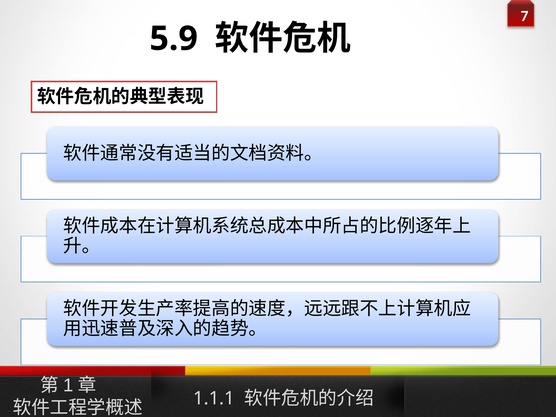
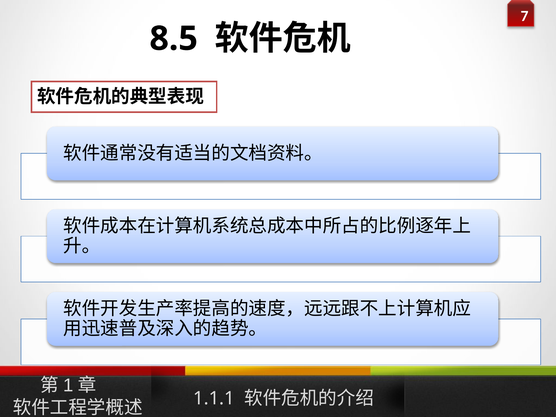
5.9: 5.9 -> 8.5 (174, 39)
